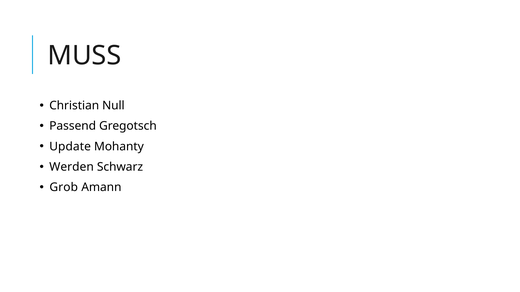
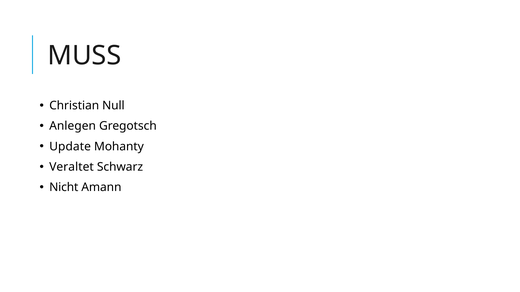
Passend: Passend -> Anlegen (73, 126)
Werden: Werden -> Veraltet (72, 167)
Grob: Grob -> Nicht (64, 188)
